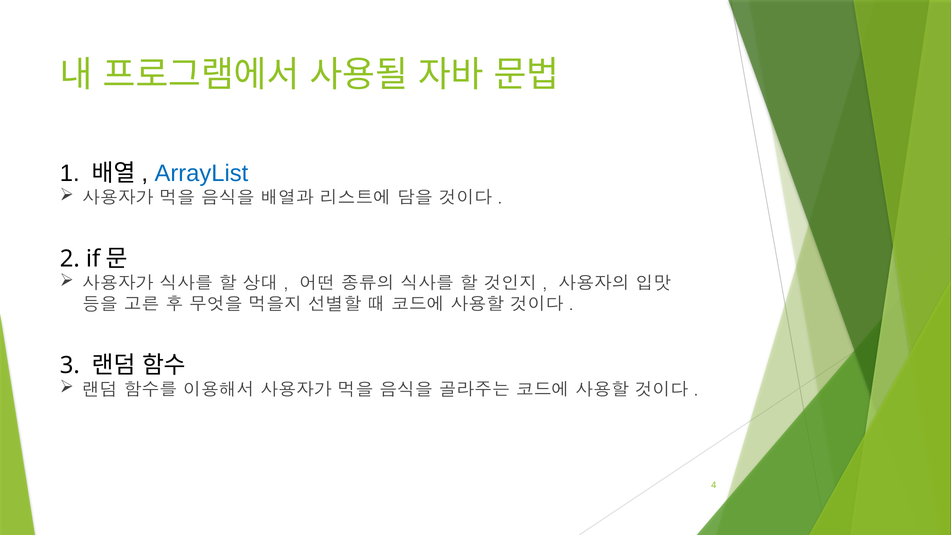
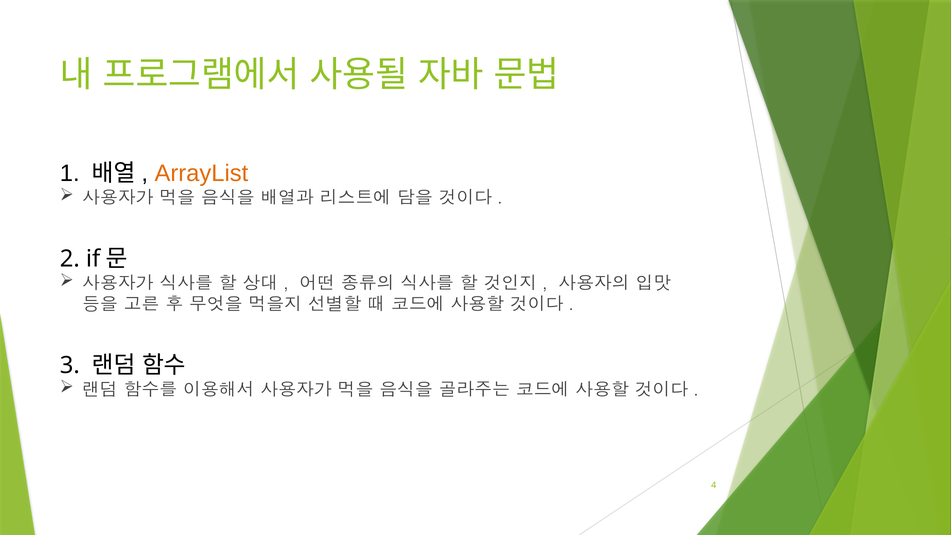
ArrayList colour: blue -> orange (201, 173)
